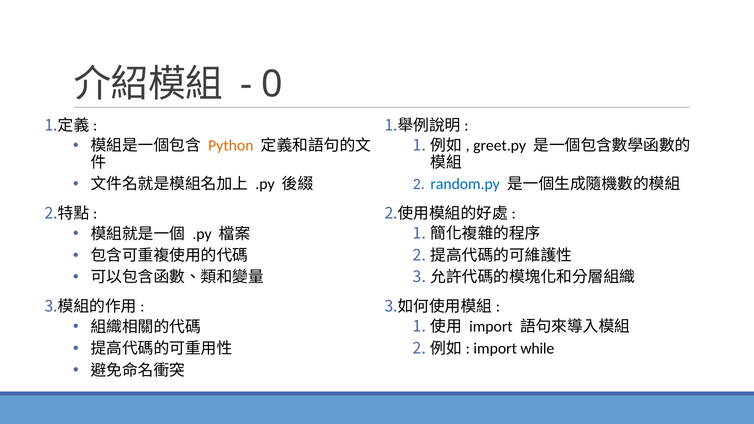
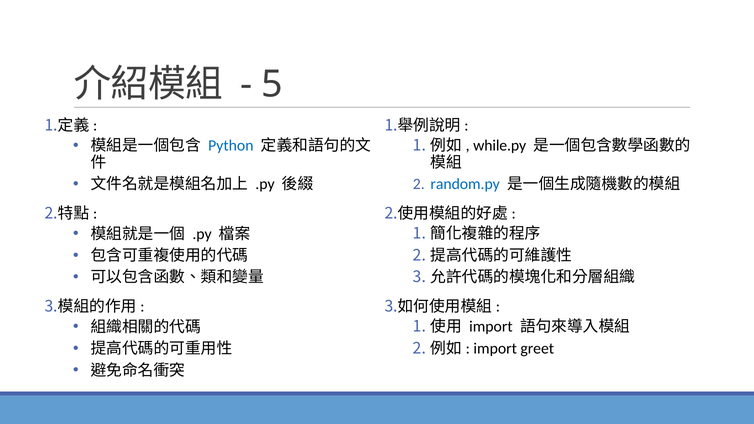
0: 0 -> 5 (272, 84)
Python colour: orange -> blue (231, 146)
greet.py: greet.py -> while.py (500, 145)
while: while -> greet (537, 348)
